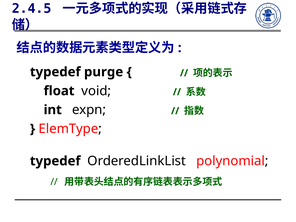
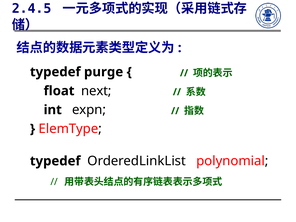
void: void -> next (96, 91)
